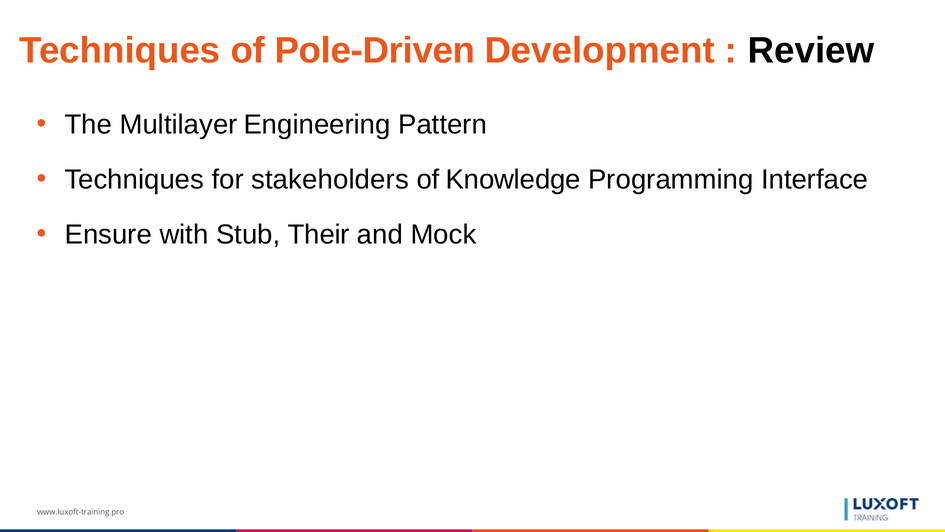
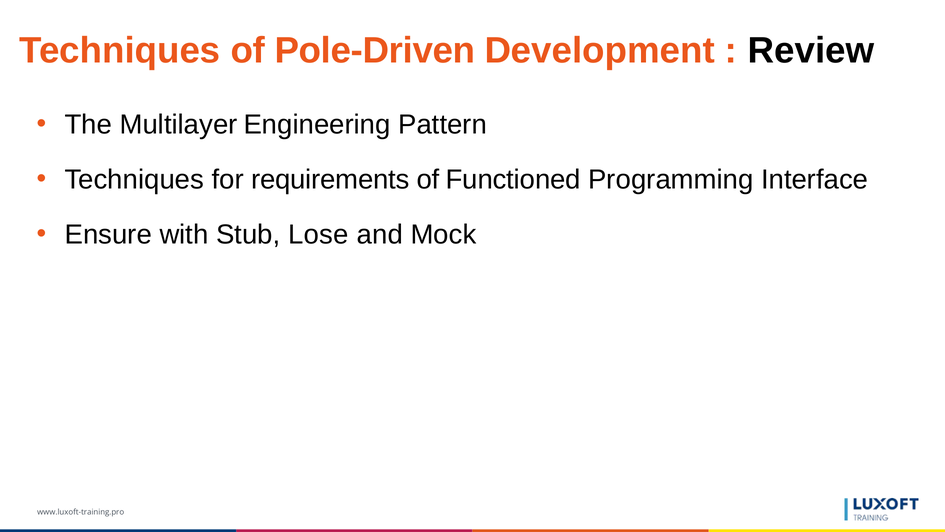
stakeholders: stakeholders -> requirements (330, 179)
Knowledge: Knowledge -> Functioned (513, 179)
Their: Their -> Lose (318, 234)
